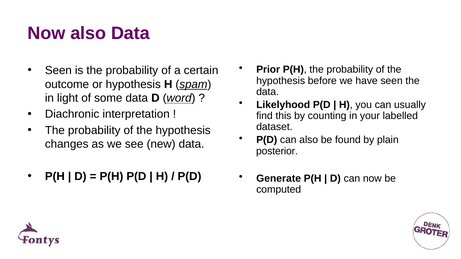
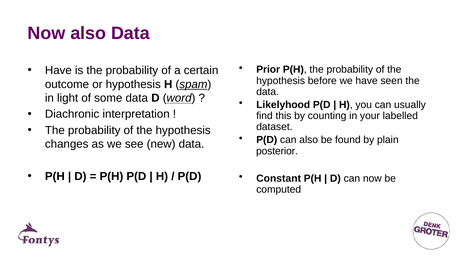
Seen: Seen -> Have (58, 71)
Generate: Generate -> Constant (279, 179)
